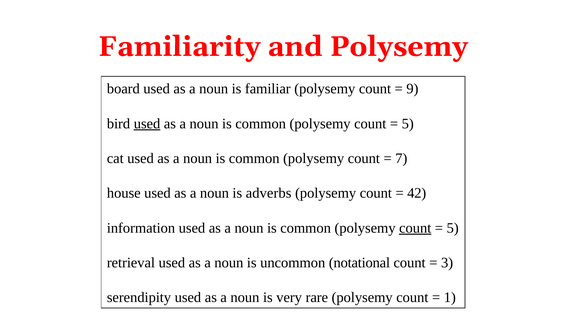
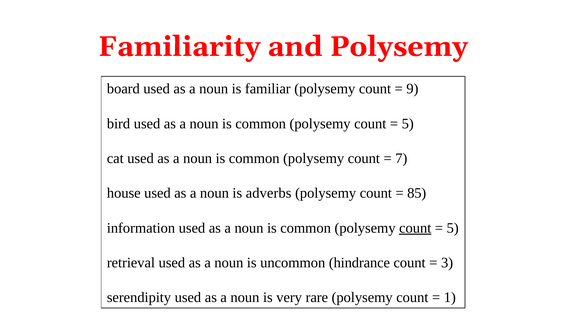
used underline: present -> none (147, 124)
42: 42 -> 85 (417, 193)
notational: notational -> hindrance (359, 262)
